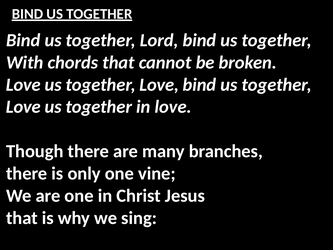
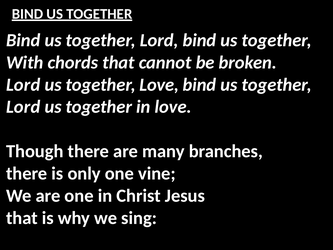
Love: Love -> Lord (23, 85)
Love: Love -> Lord (23, 107)
